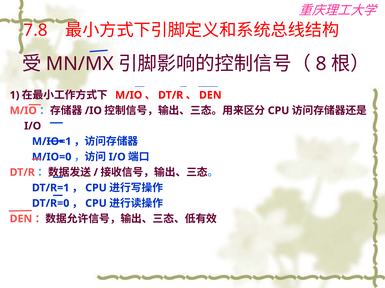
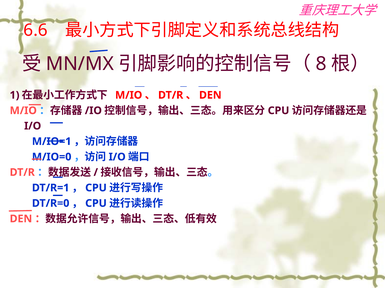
7.8: 7.8 -> 6.6 (36, 30)
